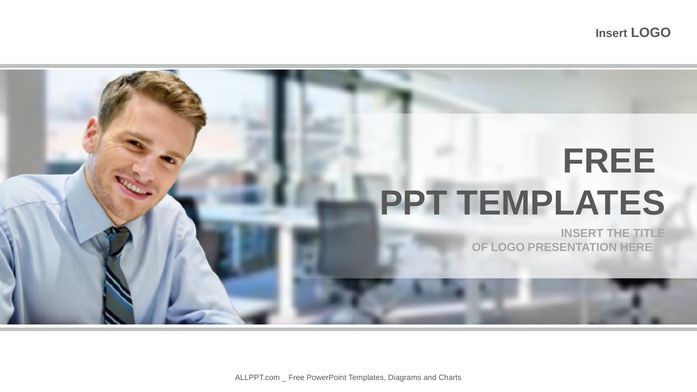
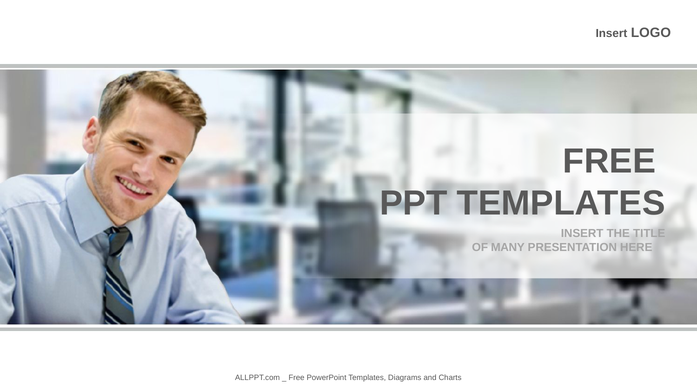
OF LOGO: LOGO -> MANY (508, 248)
